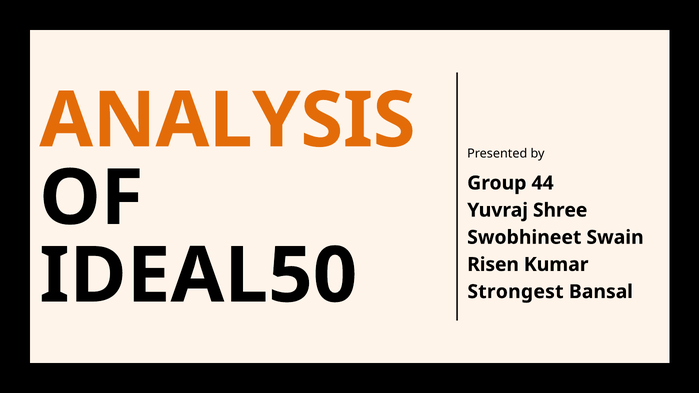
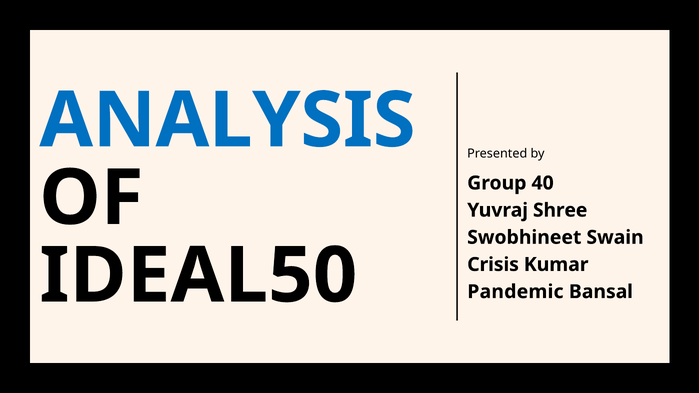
ANALYSIS colour: orange -> blue (227, 121)
44: 44 -> 40 (543, 183)
Risen: Risen -> Crisis (493, 265)
Strongest: Strongest -> Pandemic (515, 292)
